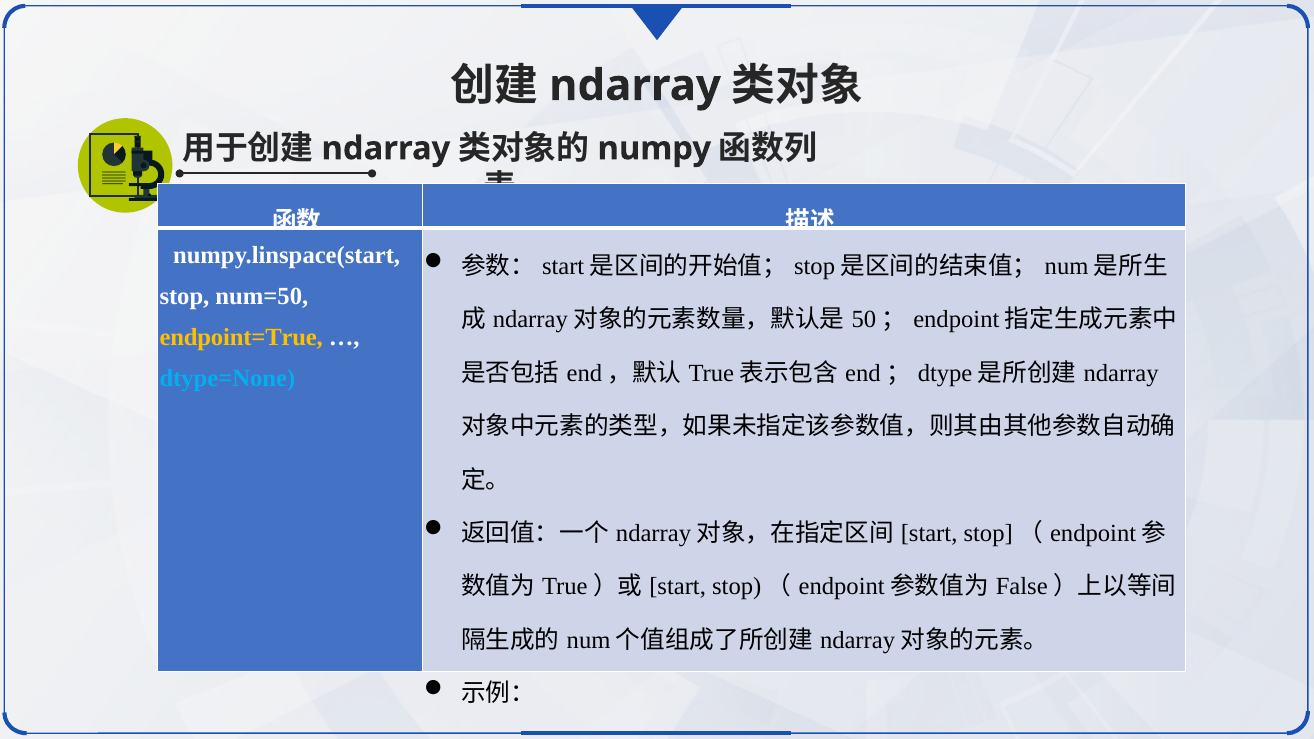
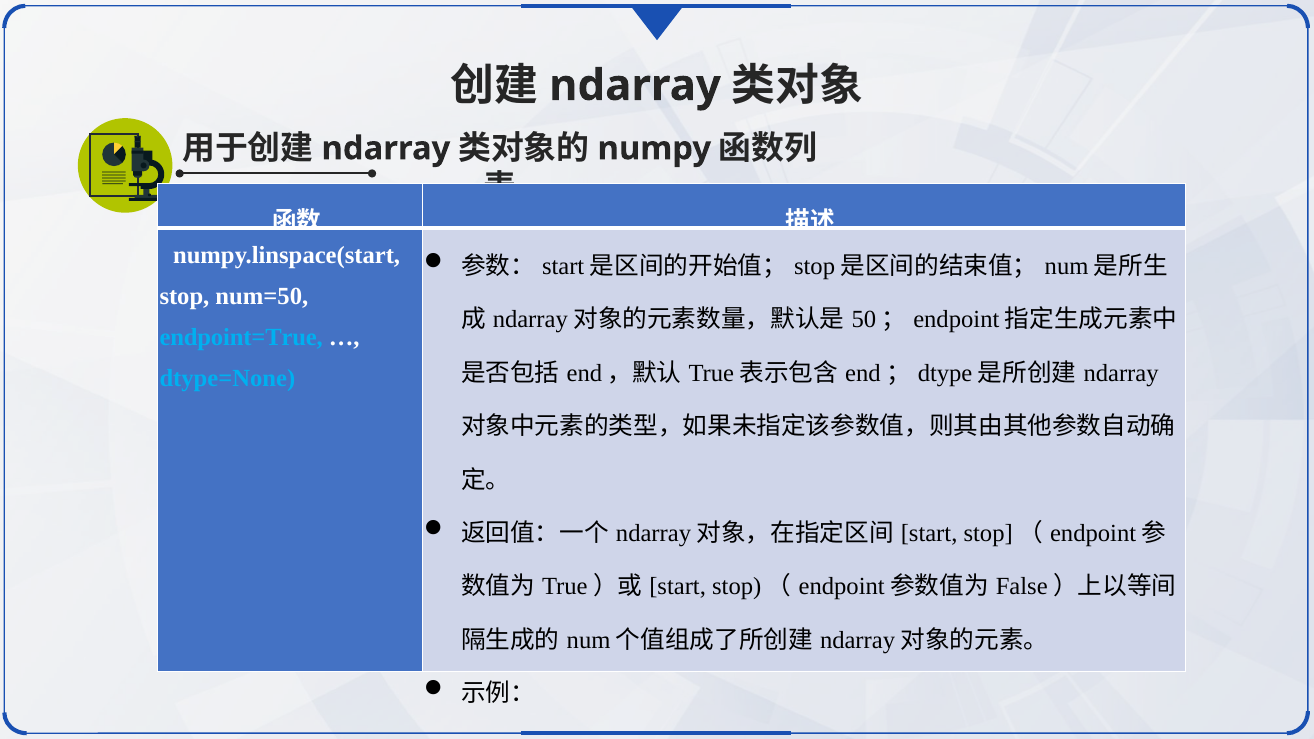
endpoint=True colour: yellow -> light blue (241, 337)
